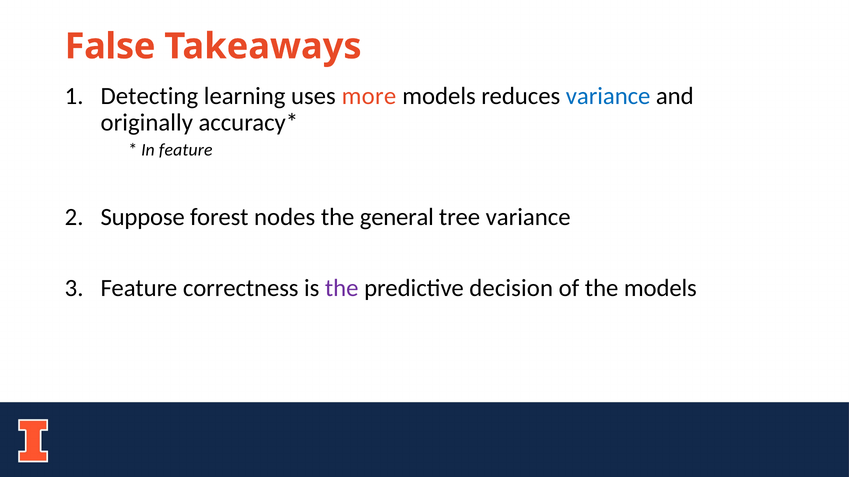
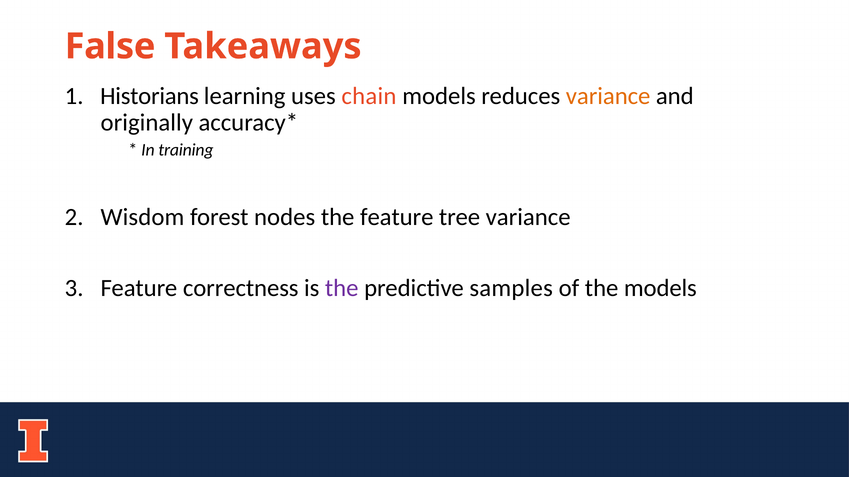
Detecting: Detecting -> Historians (150, 96)
more: more -> chain (369, 96)
variance colour: blue -> orange (608, 96)
In feature: feature -> training (186, 150)
Suppose: Suppose -> Wisdom (142, 217)
the general: general -> feature (397, 217)
decision: decision -> samples (511, 289)
